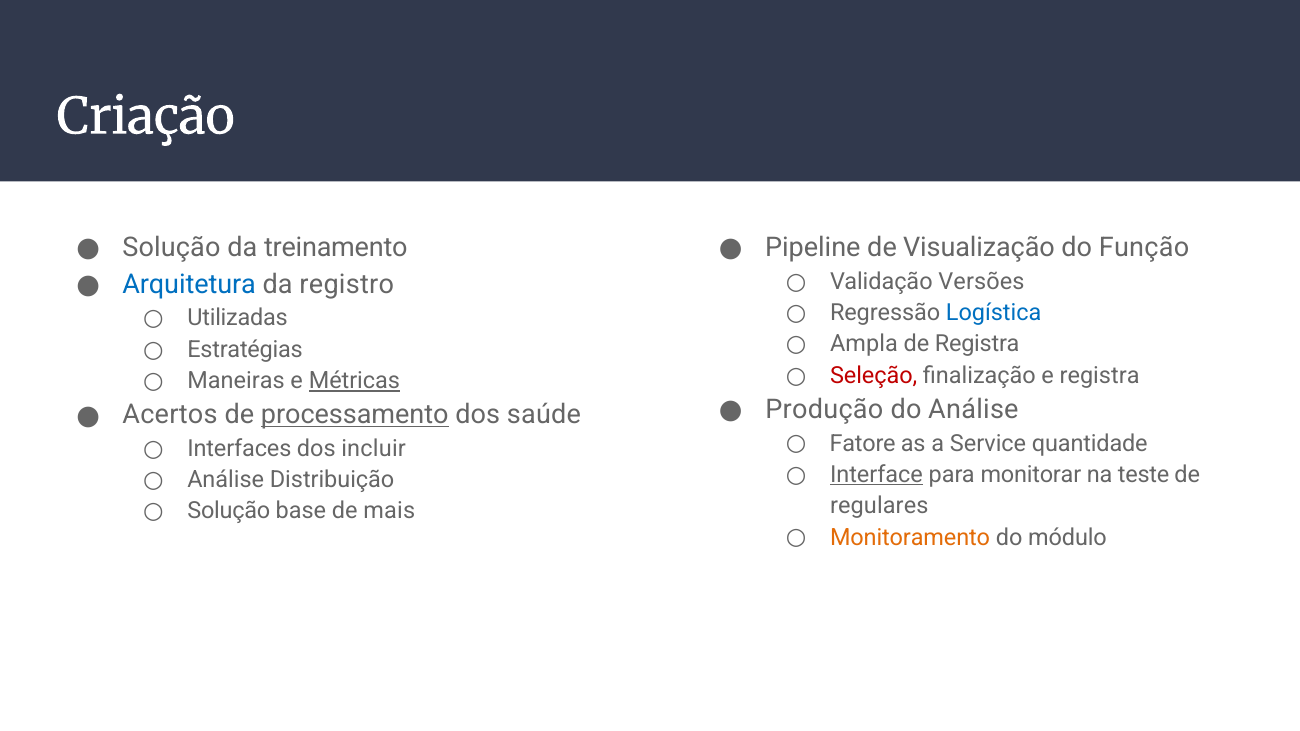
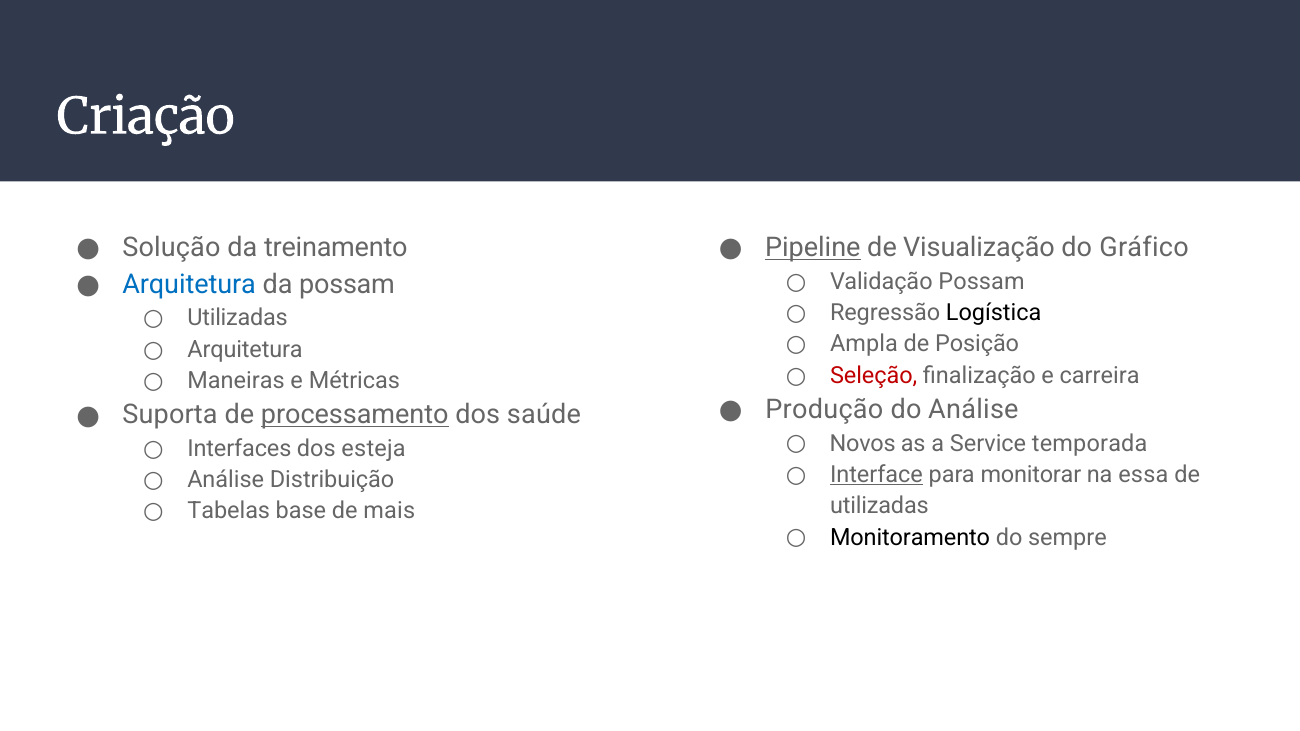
Pipeline underline: none -> present (813, 248)
Função: Função -> Gráfico (1144, 248)
Validação Versões: Versões -> Possam (981, 282)
da registro: registro -> possam (347, 285)
Logística colour: blue -> black (994, 313)
de Registra: Registra -> Posição (977, 344)
Estratégias: Estratégias -> Arquitetura (245, 350)
e registra: registra -> carreira (1100, 376)
Métricas underline: present -> none (354, 381)
Acertos: Acertos -> Suporta (170, 415)
Fatore: Fatore -> Novos (863, 444)
quantidade: quantidade -> temporada (1090, 444)
incluir: incluir -> esteja (374, 449)
teste: teste -> essa (1143, 475)
regulares: regulares -> utilizadas (879, 506)
Solução: Solução -> Tabelas (229, 511)
Monitoramento colour: orange -> black (910, 537)
módulo: módulo -> sempre (1067, 537)
